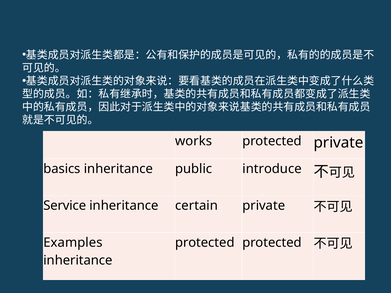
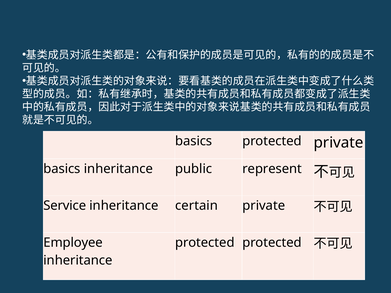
works: works -> basics (194, 141)
introduce: introduce -> represent (272, 169)
Examples: Examples -> Employee (73, 243)
